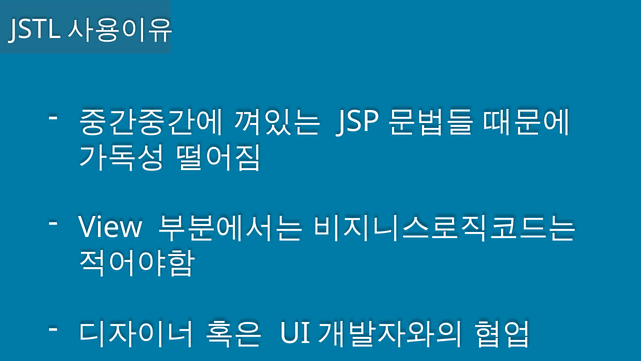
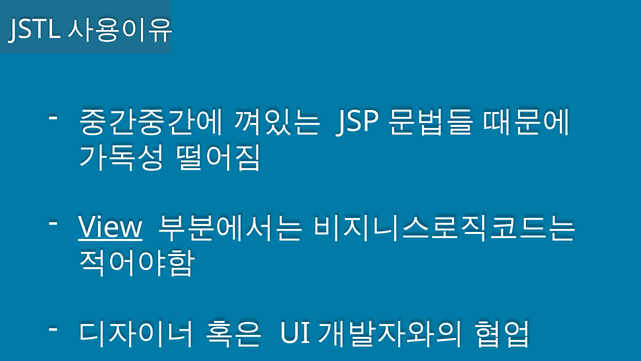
View underline: none -> present (110, 227)
